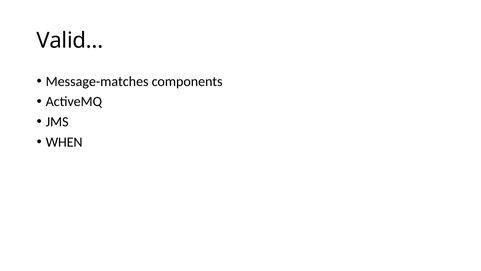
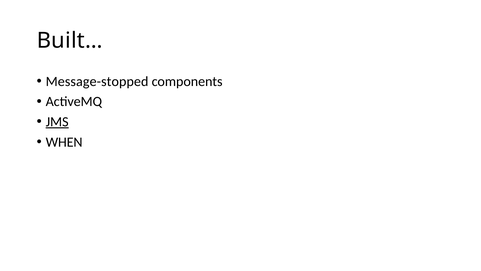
Valid…: Valid… -> Built… (70, 40)
Message-matches: Message-matches -> Message-stopped (97, 81)
JMS underline: none -> present (57, 122)
